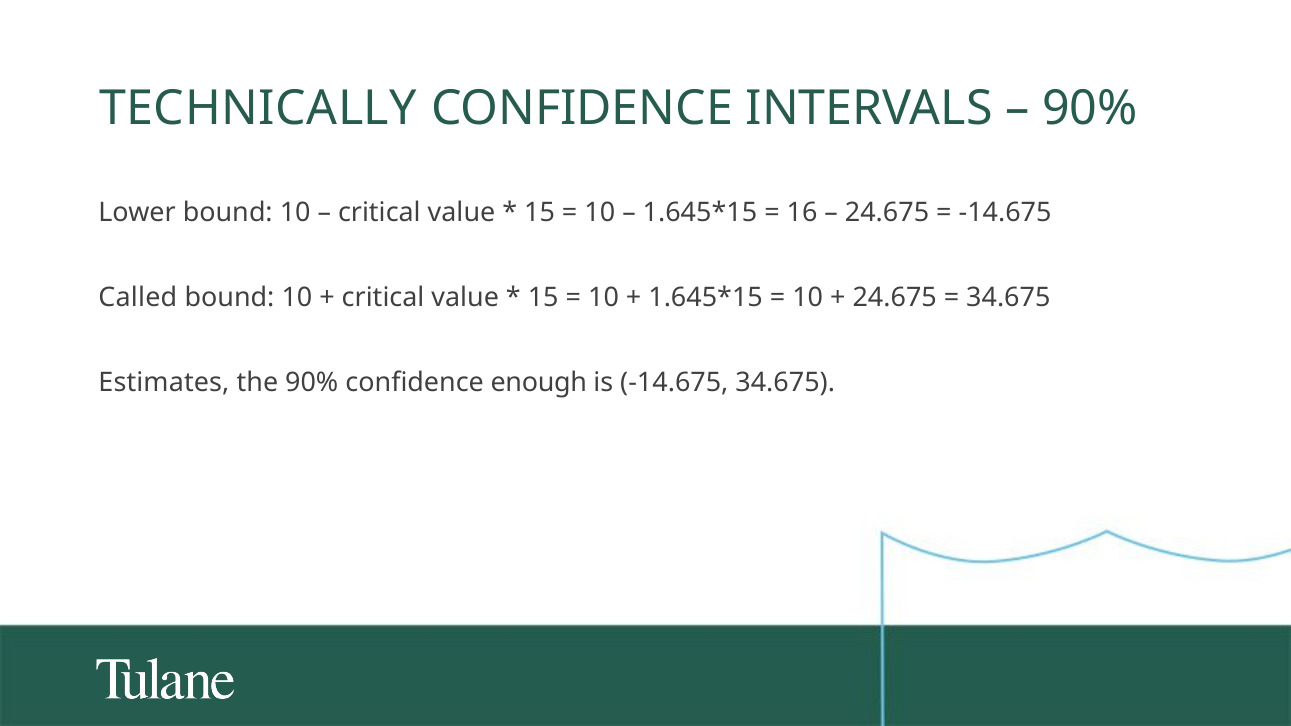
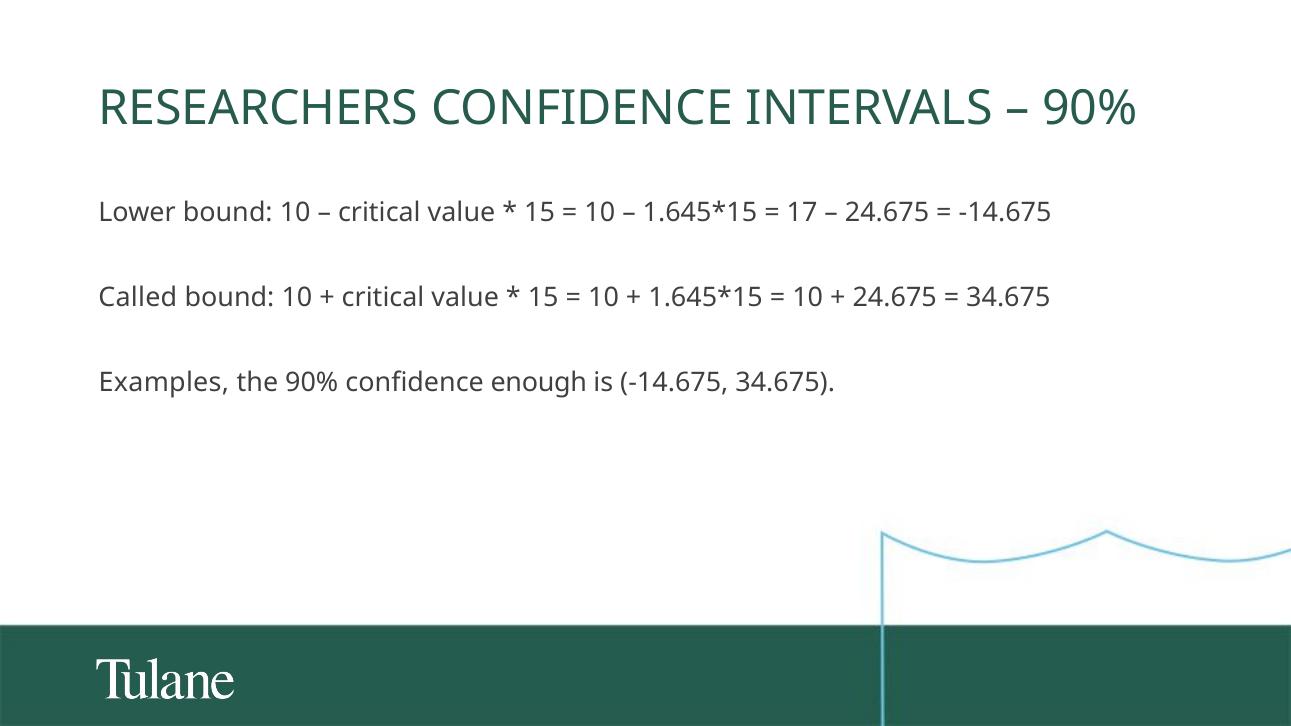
TECHNICALLY: TECHNICALLY -> RESEARCHERS (258, 108)
16: 16 -> 17 (802, 213)
Estimates: Estimates -> Examples (164, 383)
